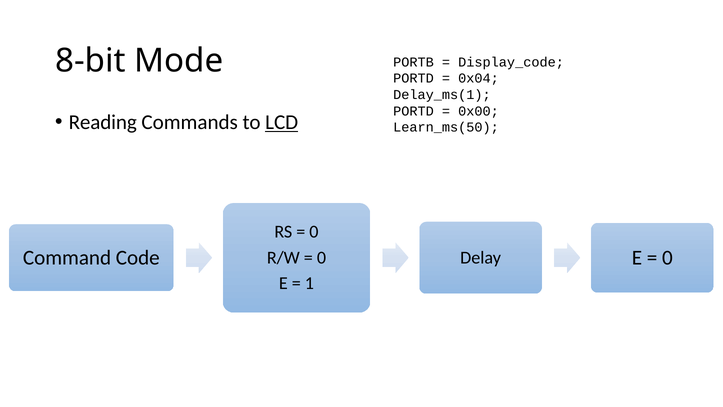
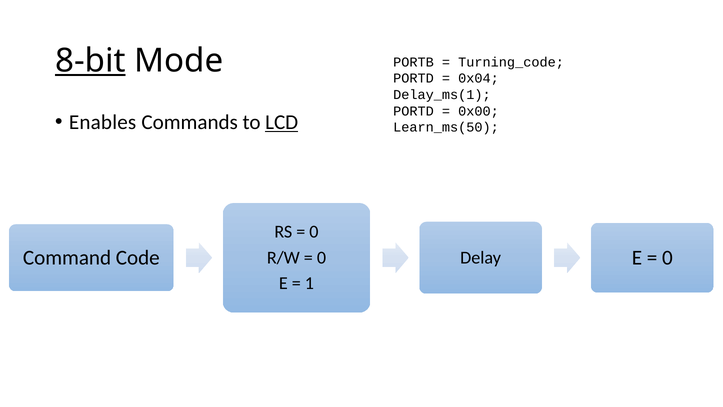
8-bit underline: none -> present (90, 61)
Display_code: Display_code -> Turning_code (511, 62)
Reading: Reading -> Enables (103, 122)
